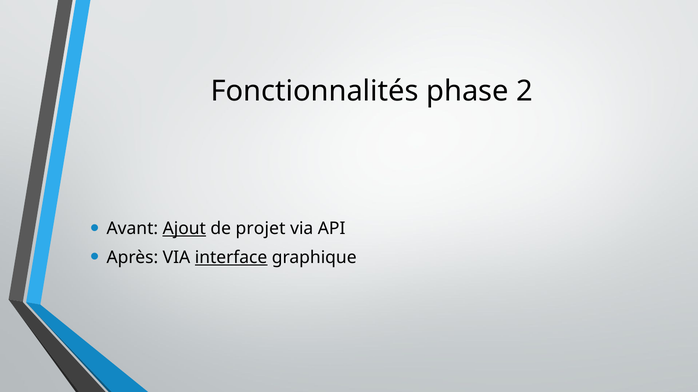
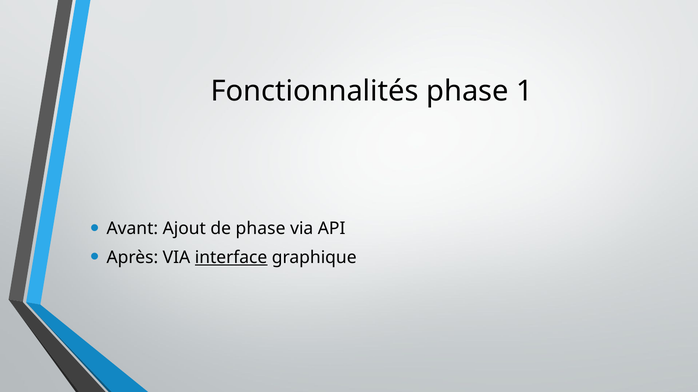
2: 2 -> 1 (524, 91)
Ajout underline: present -> none (184, 229)
de projet: projet -> phase (261, 229)
